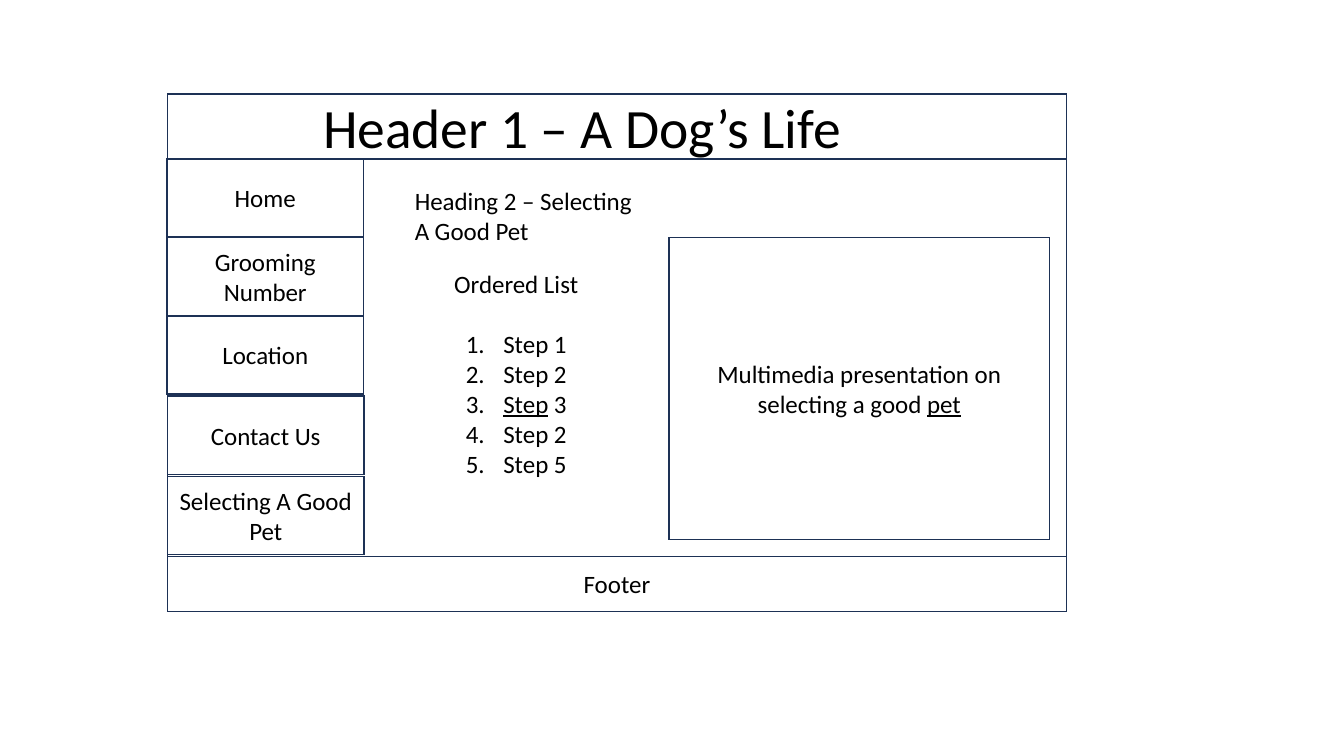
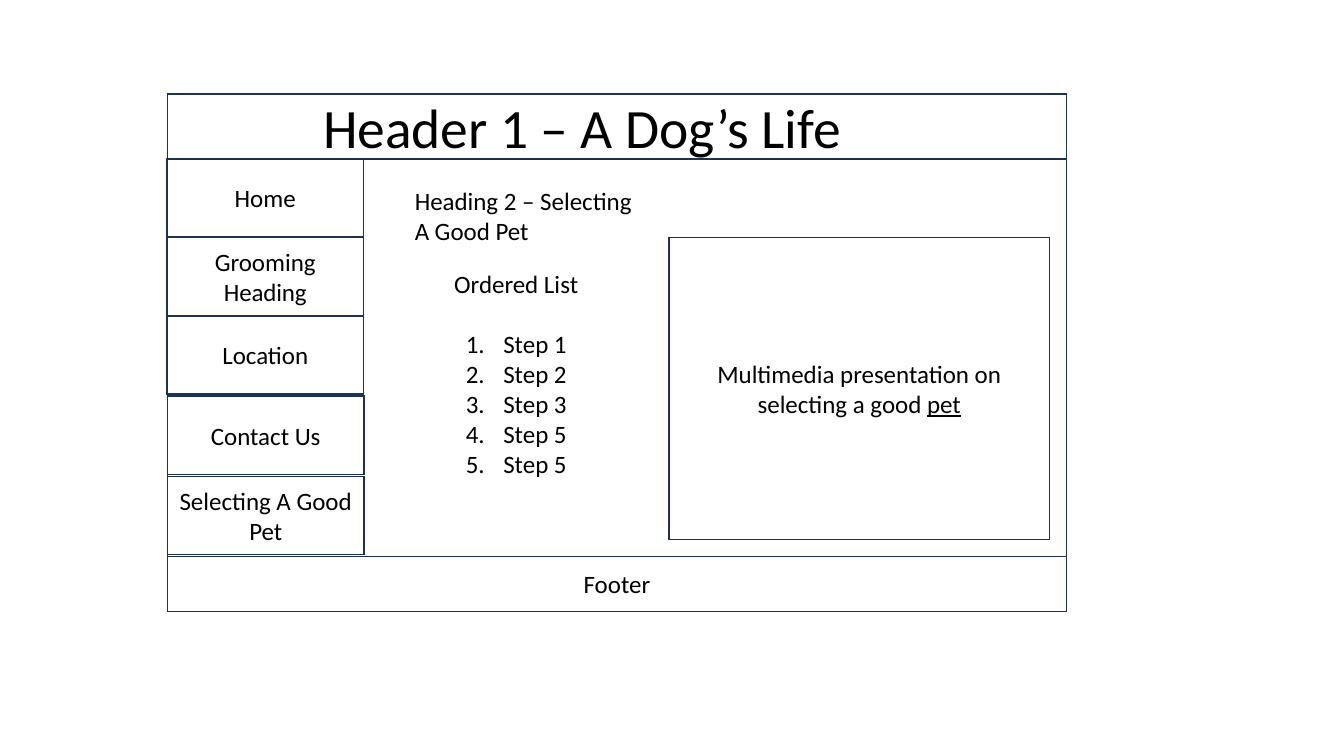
Number: Number -> Heading (265, 294)
Step underline: present -> none (526, 405)
4 Step 2: 2 -> 5 (560, 435)
